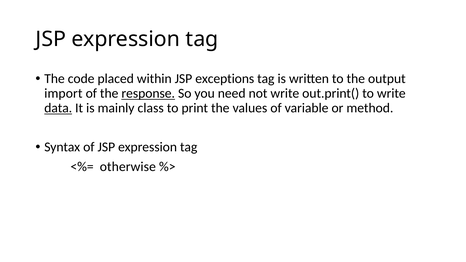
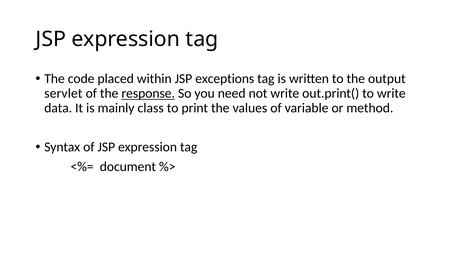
import: import -> servlet (63, 93)
data underline: present -> none (58, 108)
otherwise: otherwise -> document (128, 167)
